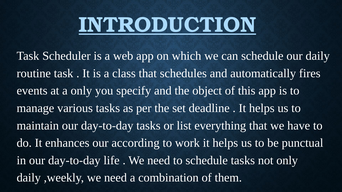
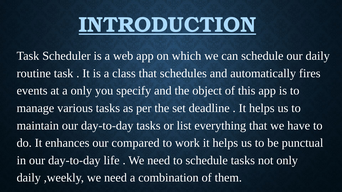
according: according -> compared (136, 143)
